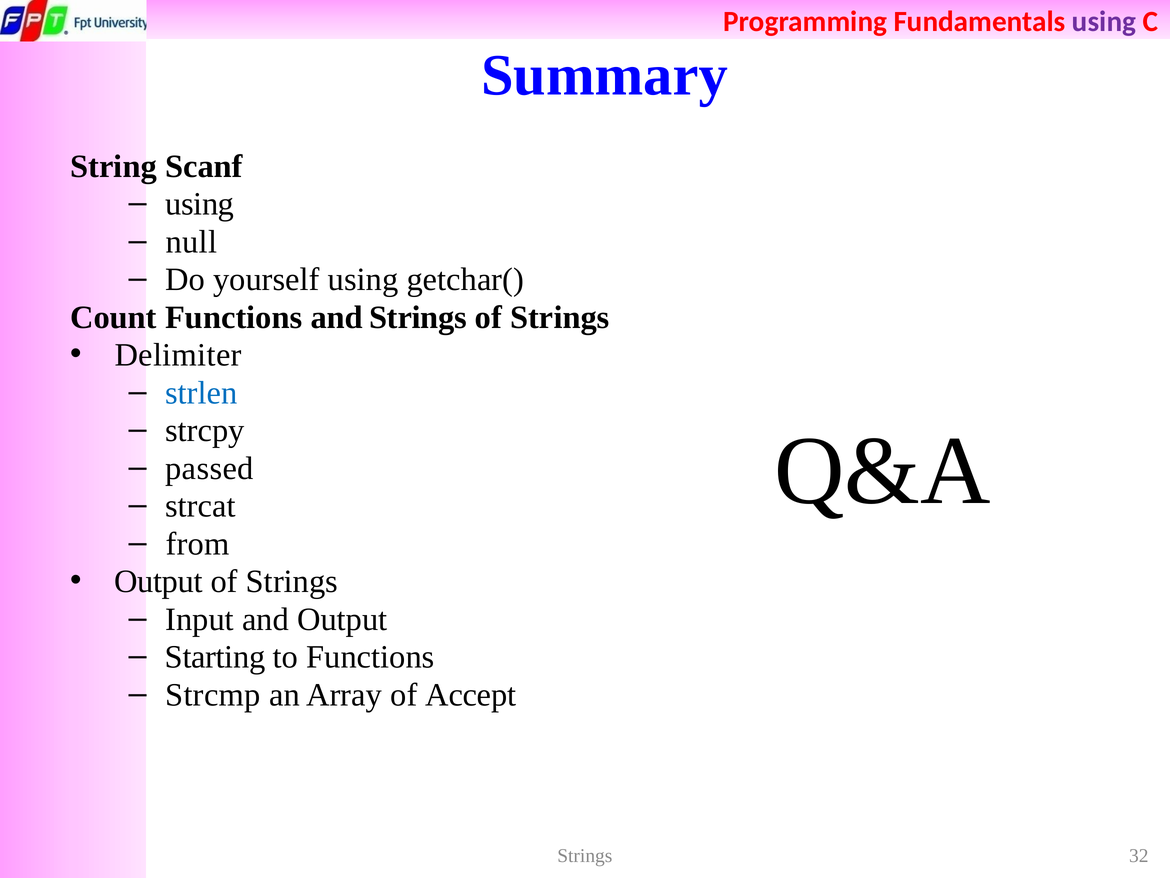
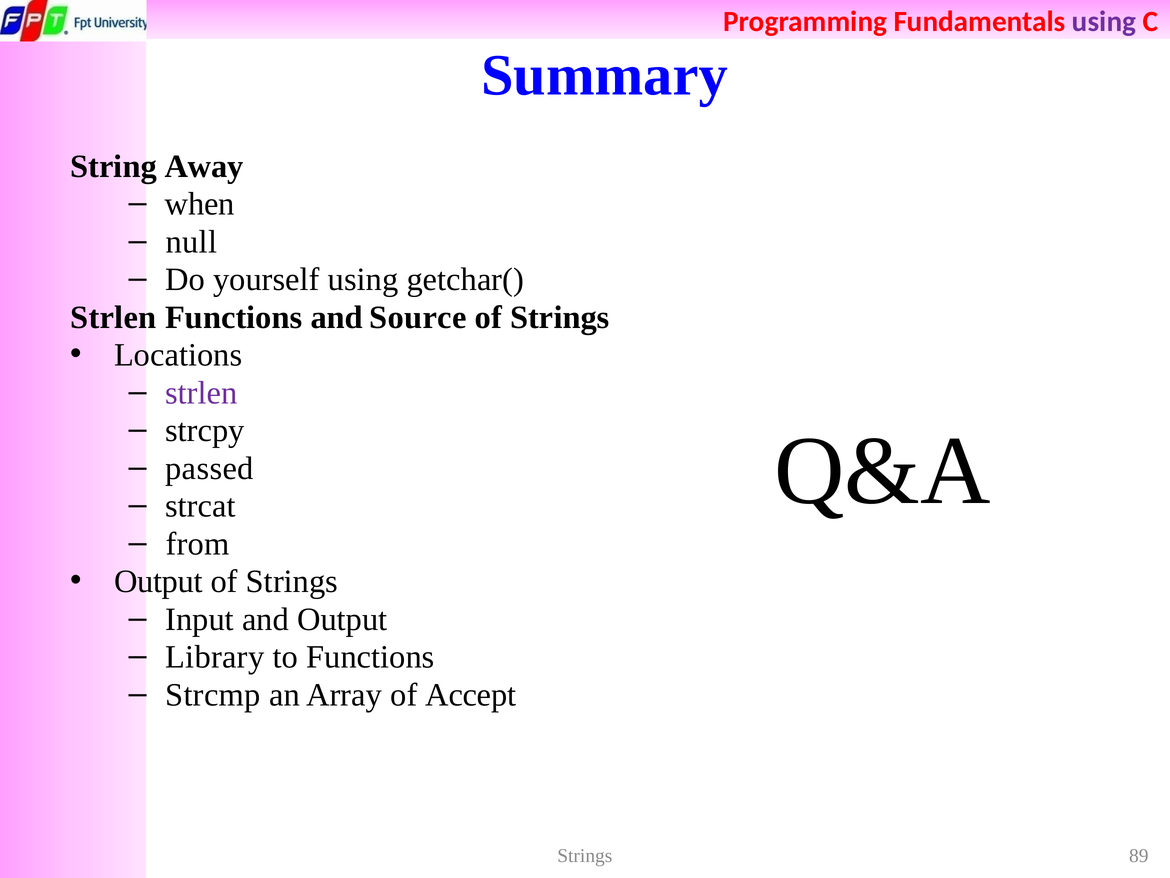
Scanf: Scanf -> Away (204, 166)
using: using -> when (200, 204)
Count: Count -> Strlen (113, 317)
and Strings: Strings -> Source (418, 317)
Delimiter: Delimiter -> Locations (178, 355)
strlen colour: blue -> purple (201, 393)
Starting: Starting -> Library (215, 657)
32: 32 -> 89 (1139, 855)
